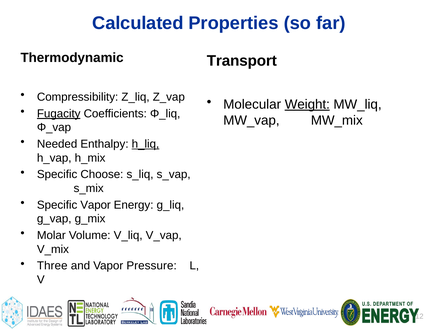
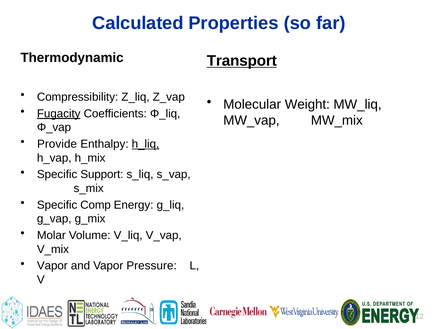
Transport underline: none -> present (242, 61)
Weight underline: present -> none (307, 104)
Needed: Needed -> Provide (57, 144)
Choose: Choose -> Support (102, 174)
Specific Vapor: Vapor -> Comp (96, 205)
Three: Three -> Vapor (52, 265)
